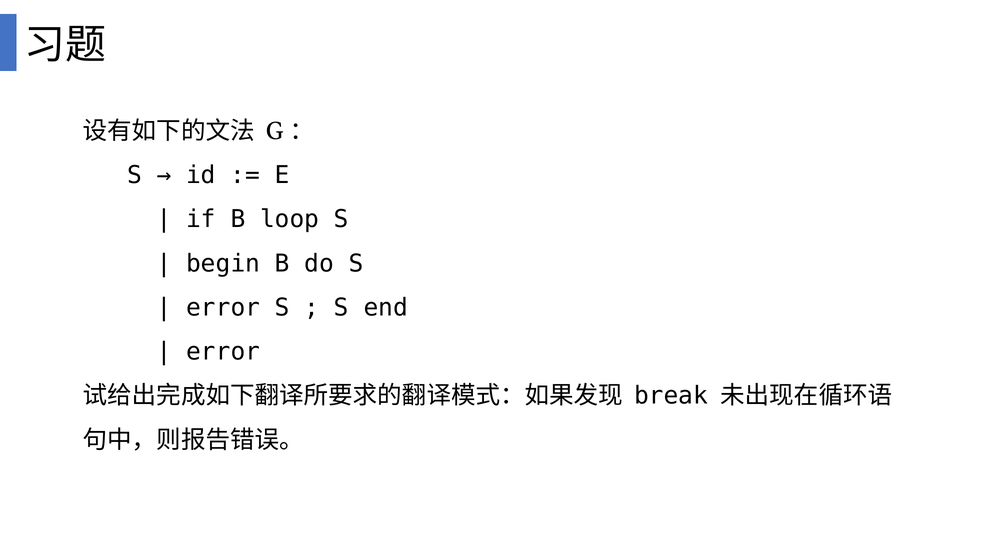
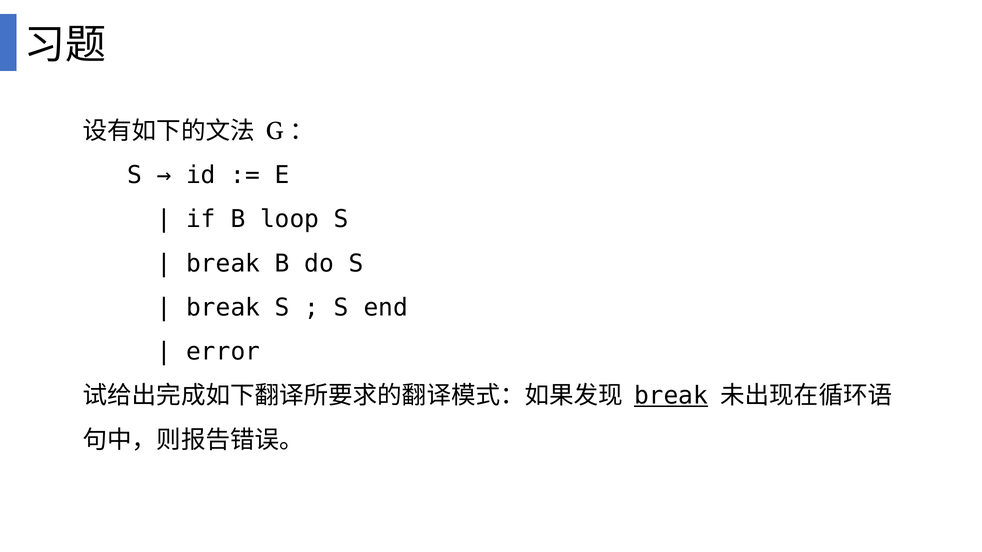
begin: begin -> break (223, 264)
error: error -> break (223, 308)
break underline: none -> present (671, 396)
